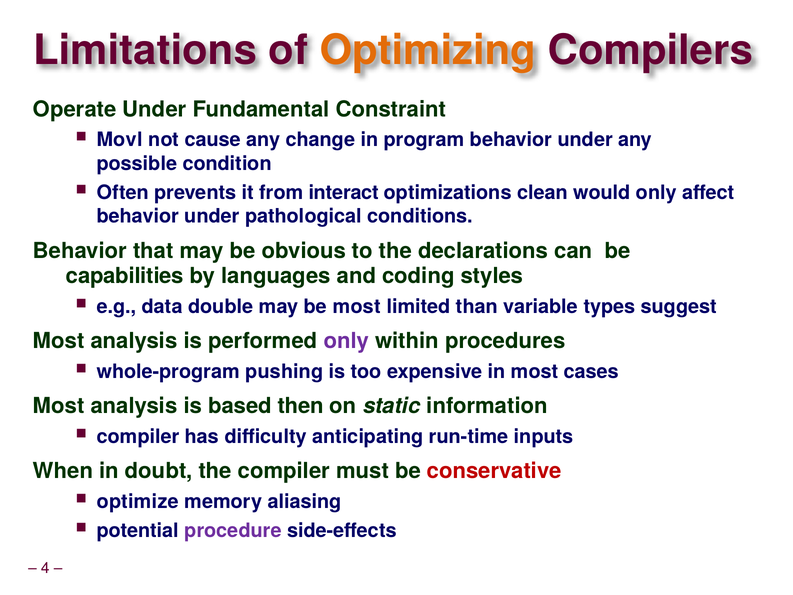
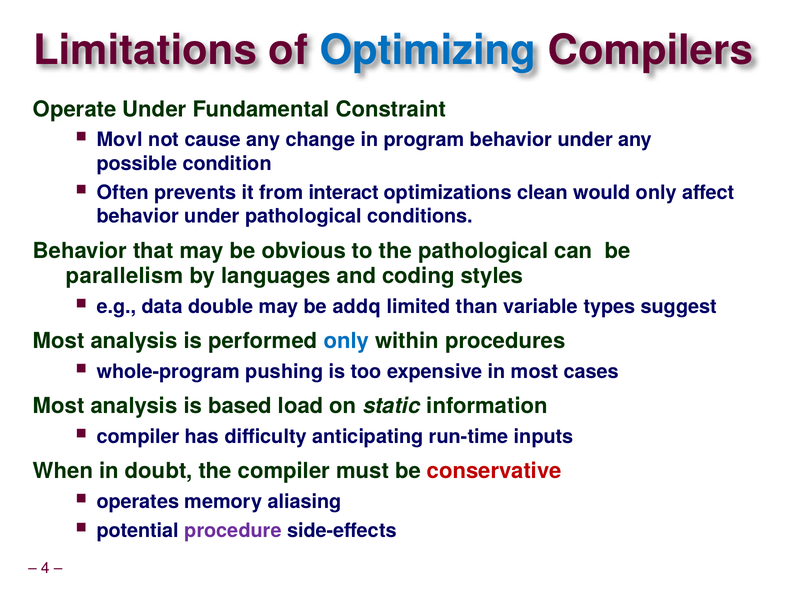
Optimizing colour: orange -> blue (428, 51)
the declarations: declarations -> pathological (483, 251)
capabilities: capabilities -> parallelism (125, 276)
be most: most -> addq (357, 306)
only colour: purple -> blue (346, 341)
then: then -> load (301, 406)
optimize: optimize -> operates (138, 501)
